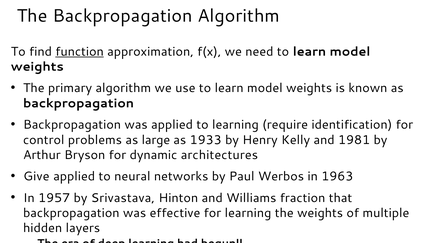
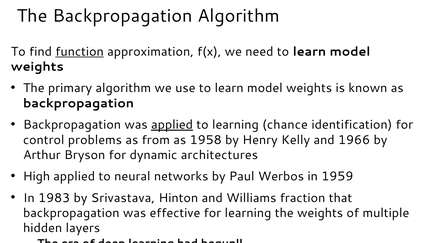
applied underline: none -> present (172, 125)
require: require -> chance (285, 125)
large: large -> from (156, 140)
1933: 1933 -> 1958 (206, 140)
1981: 1981 -> 1966 (354, 140)
Give: Give -> High (36, 177)
1963: 1963 -> 1959 (337, 177)
1957: 1957 -> 1983 (54, 198)
